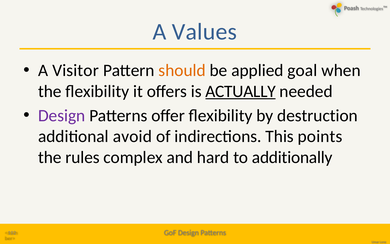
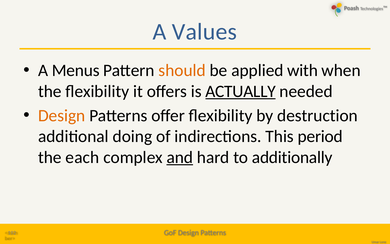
Visitor: Visitor -> Menus (76, 70)
goal: goal -> with (303, 70)
Design colour: purple -> orange (62, 116)
avoid: avoid -> doing (132, 136)
points: points -> period (320, 136)
rules: rules -> each (82, 157)
and underline: none -> present (180, 157)
